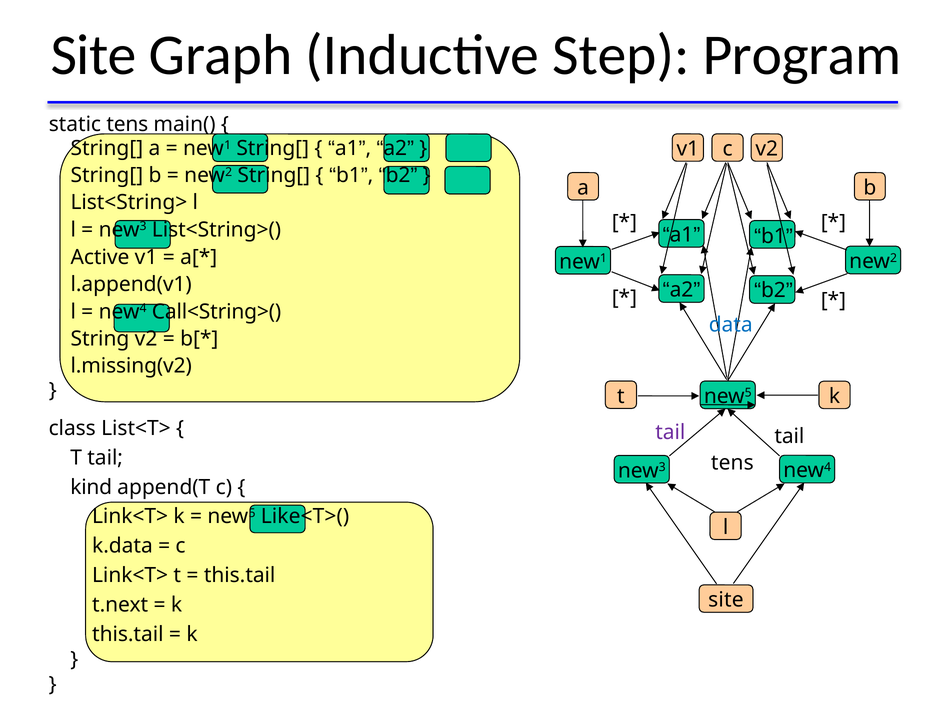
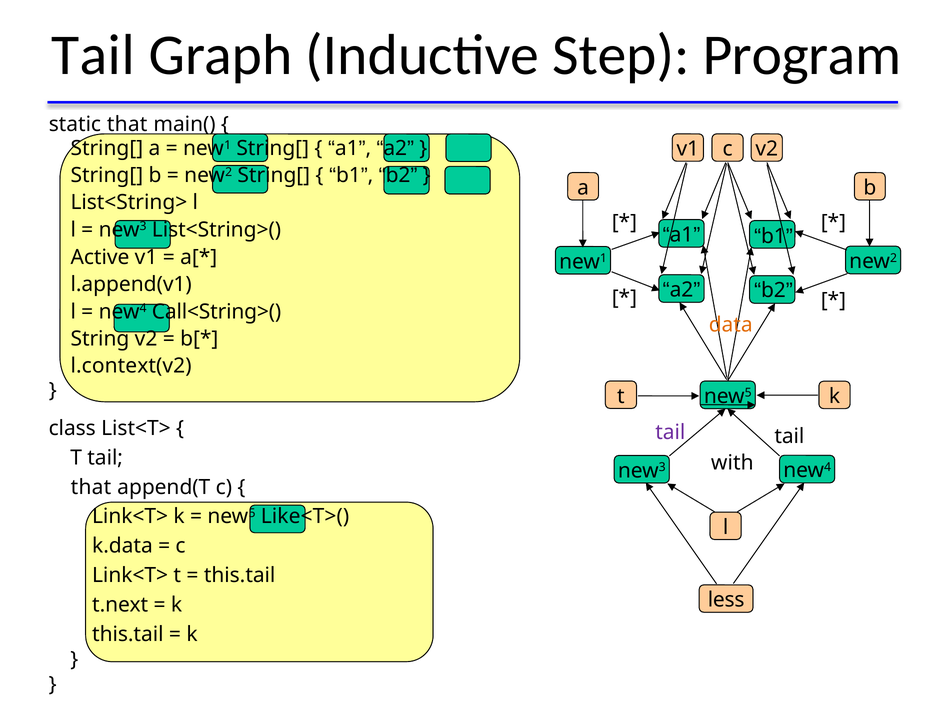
Site: Site -> Tail (93, 55)
static tens: tens -> that (127, 124)
data colour: blue -> orange (731, 325)
l.missing(v2: l.missing(v2 -> l.context(v2 (131, 366)
tens: tens -> with (732, 463)
kind: kind -> that (91, 487)
site: site -> less (726, 600)
